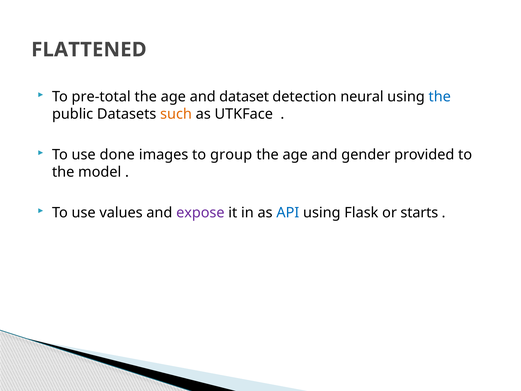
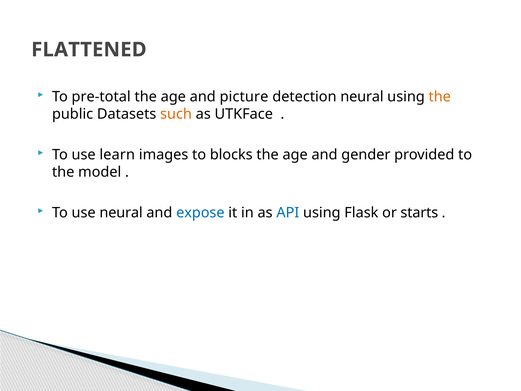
dataset: dataset -> picture (244, 97)
the colour: blue -> orange (440, 97)
done: done -> learn (117, 155)
group: group -> blocks (231, 155)
use values: values -> neural (121, 213)
expose colour: purple -> blue (200, 213)
